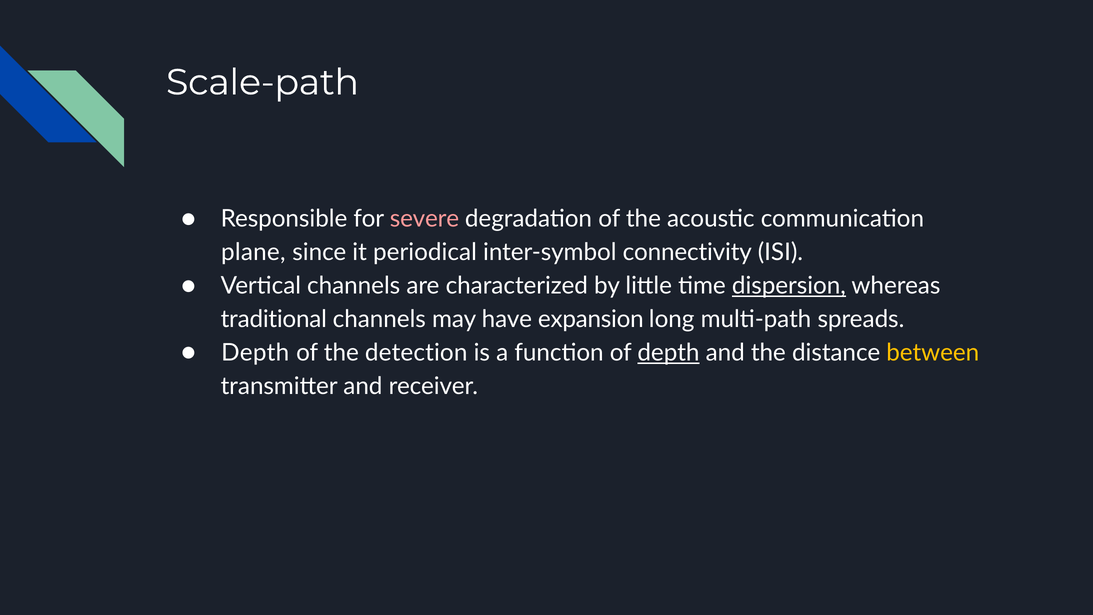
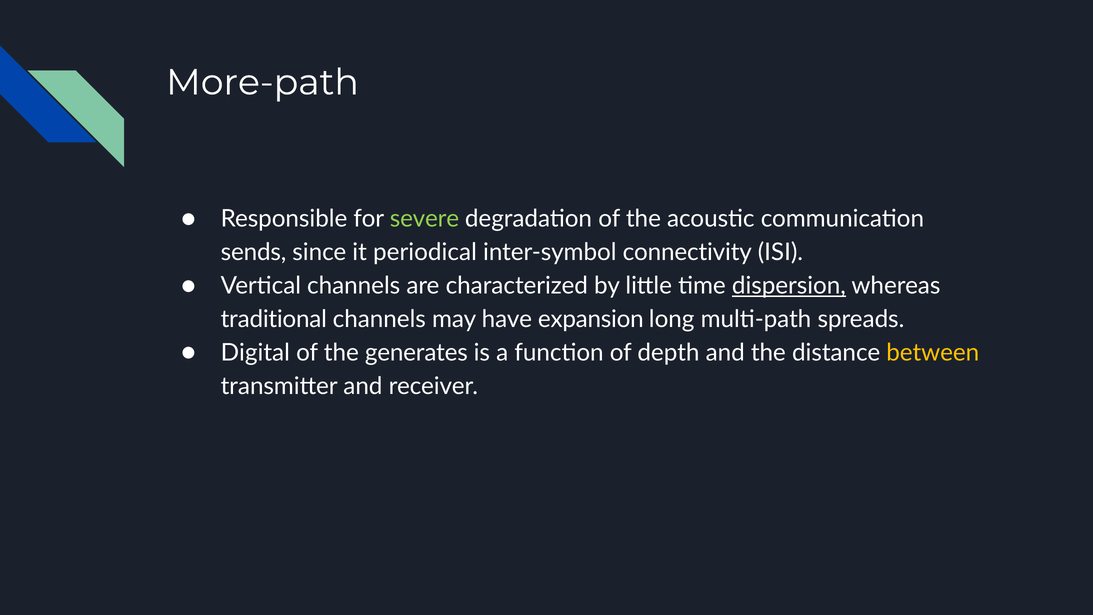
Scale-path: Scale-path -> More-path (262, 82)
severe colour: pink -> light green (424, 219)
plane: plane -> sends (254, 252)
Depth: Depth -> Digital (255, 353)
detection: detection -> generates (416, 353)
depth underline: present -> none (668, 353)
